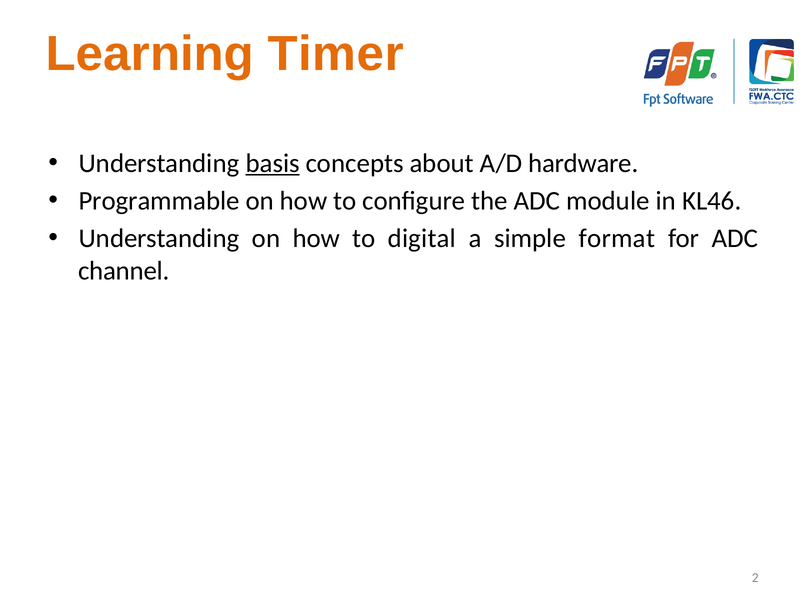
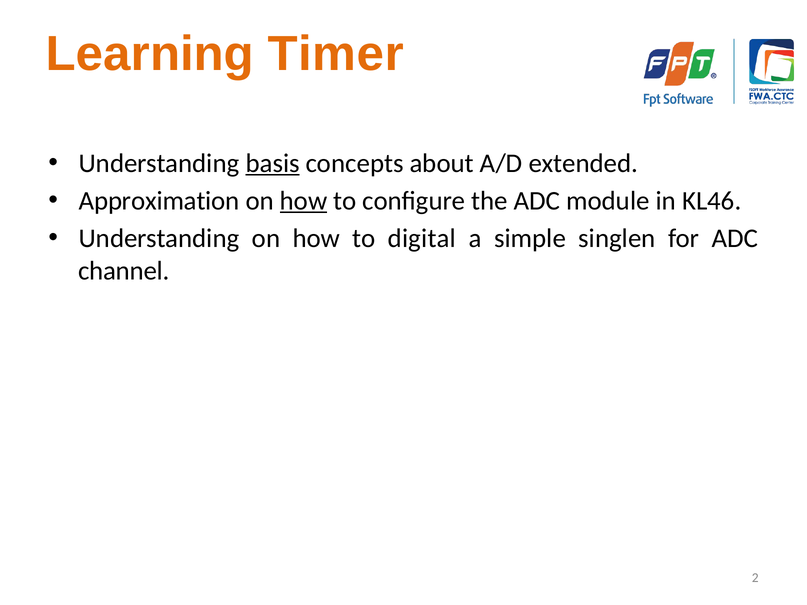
hardware: hardware -> extended (583, 163)
Programmable: Programmable -> Approximation (159, 201)
how underline: none -> present (304, 201)
format: format -> singlen (617, 239)
